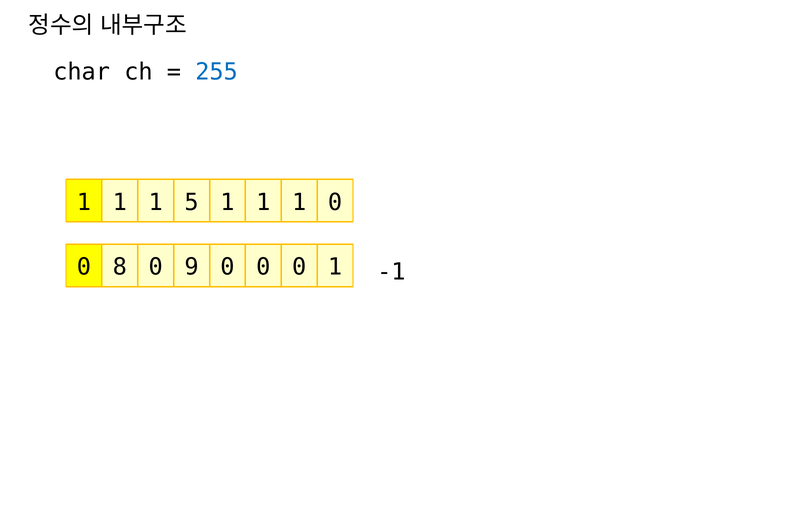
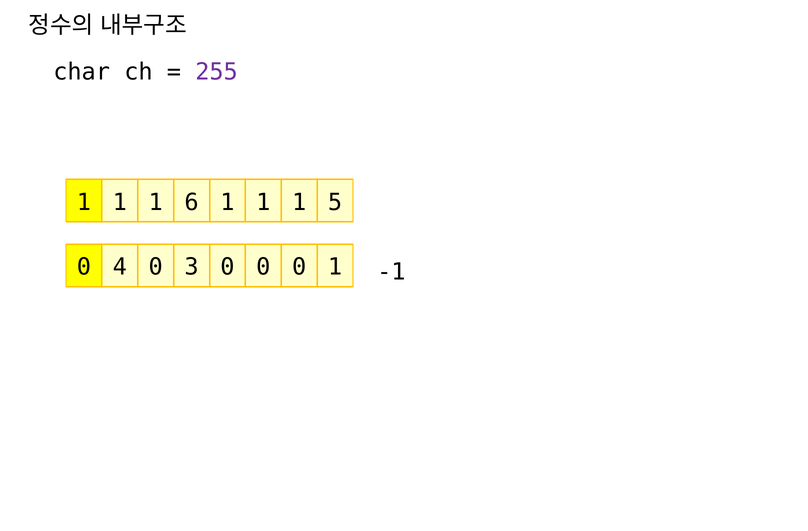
255 colour: blue -> purple (217, 72)
5: 5 -> 6 (192, 202)
1 0: 0 -> 5 (335, 202)
8: 8 -> 4 (120, 267)
9: 9 -> 3 (192, 267)
